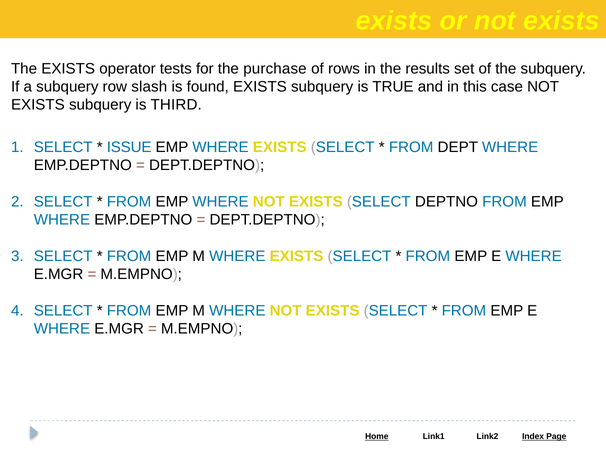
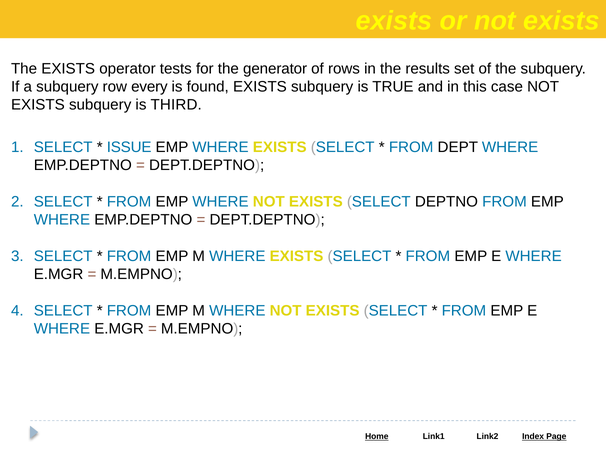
purchase: purchase -> generator (275, 69)
slash: slash -> every (149, 87)
